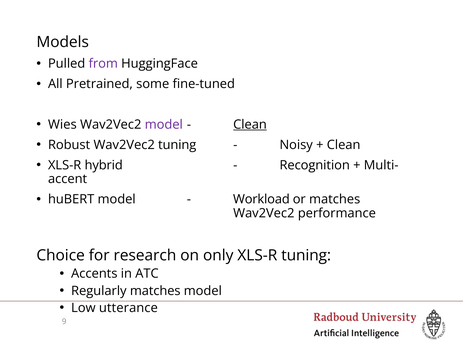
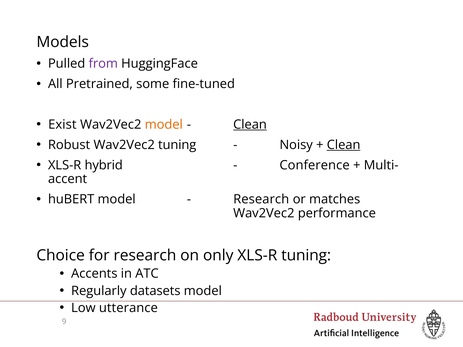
Wies: Wies -> Exist (62, 125)
model colour: purple -> orange (164, 125)
Clean underline: none -> present (344, 145)
Recognition: Recognition -> Conference (315, 165)
Workload: Workload -> Research (261, 200)
Regularly matches: matches -> datasets (155, 291)
